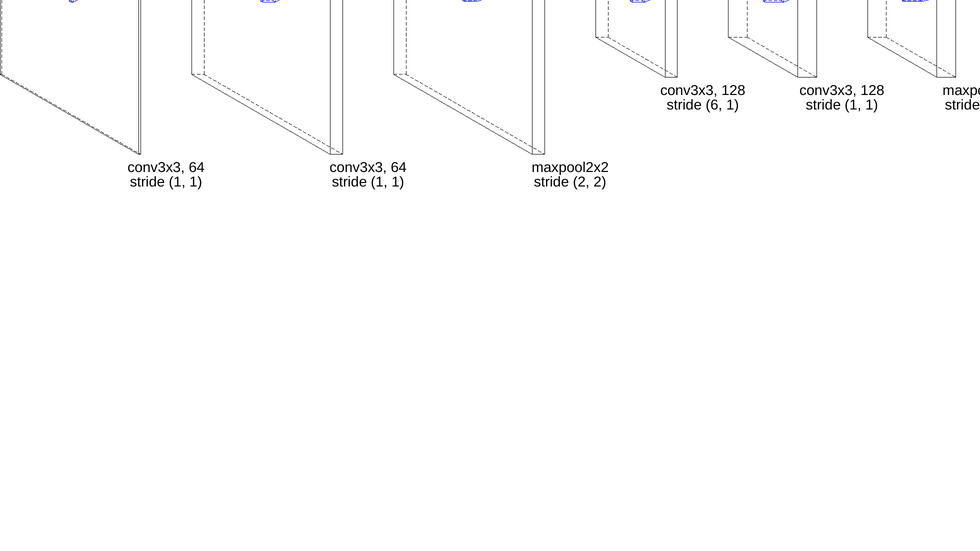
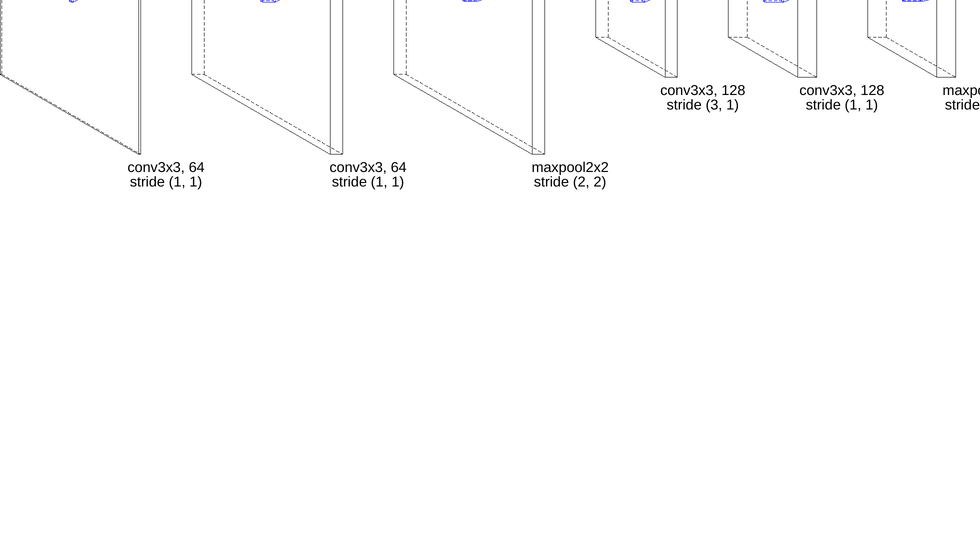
6: 6 -> 3 (714, 105)
